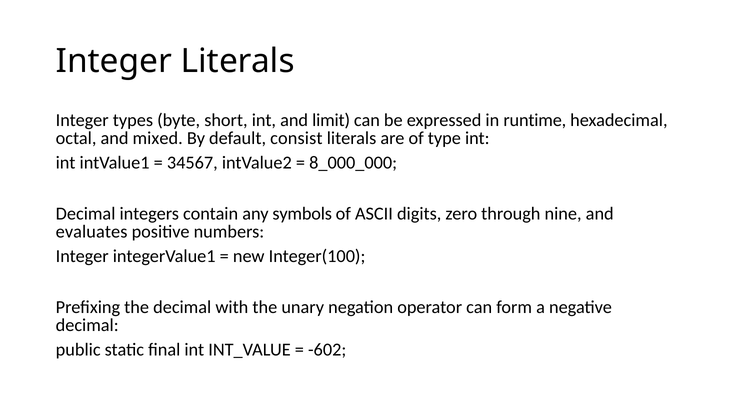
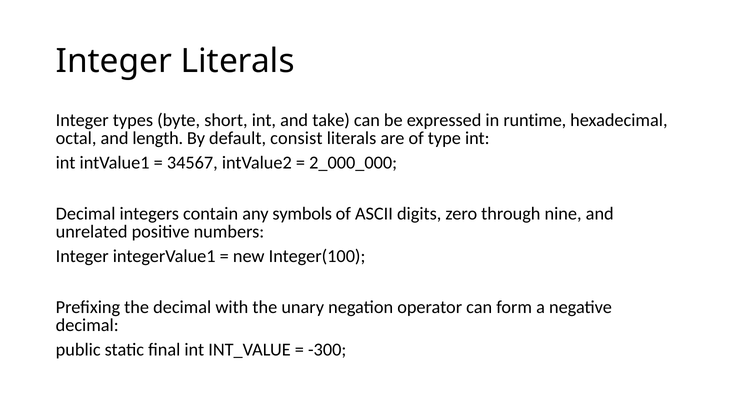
limit: limit -> take (331, 120)
mixed: mixed -> length (158, 138)
8_000_000: 8_000_000 -> 2_000_000 (353, 163)
evaluates: evaluates -> unrelated (92, 232)
-602: -602 -> -300 (327, 350)
